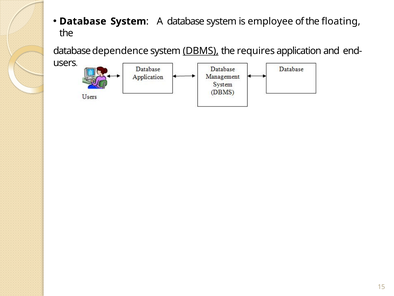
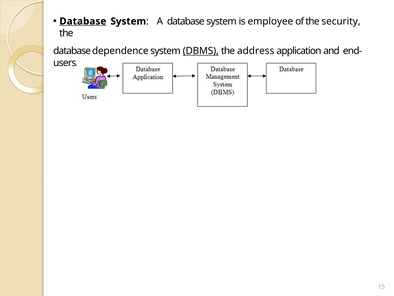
Database underline: none -> present (83, 21)
floating: floating -> security (341, 21)
requires: requires -> address (256, 51)
